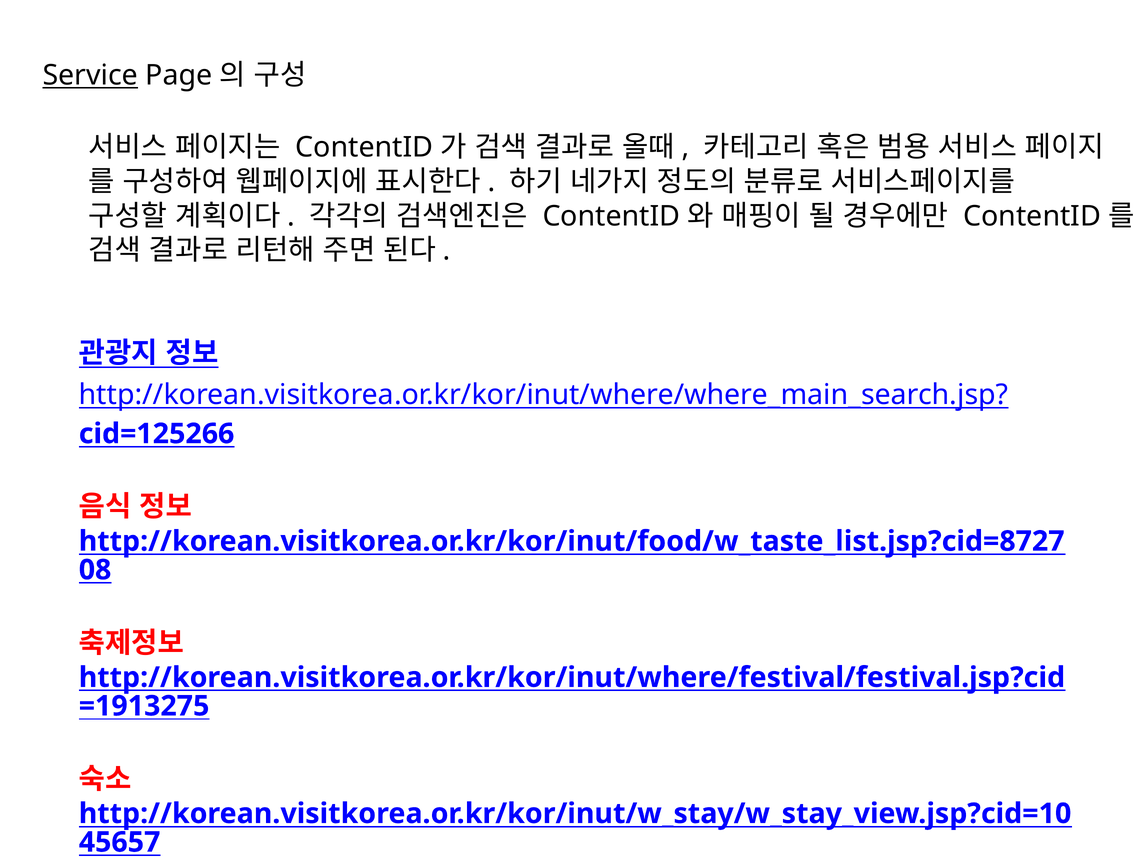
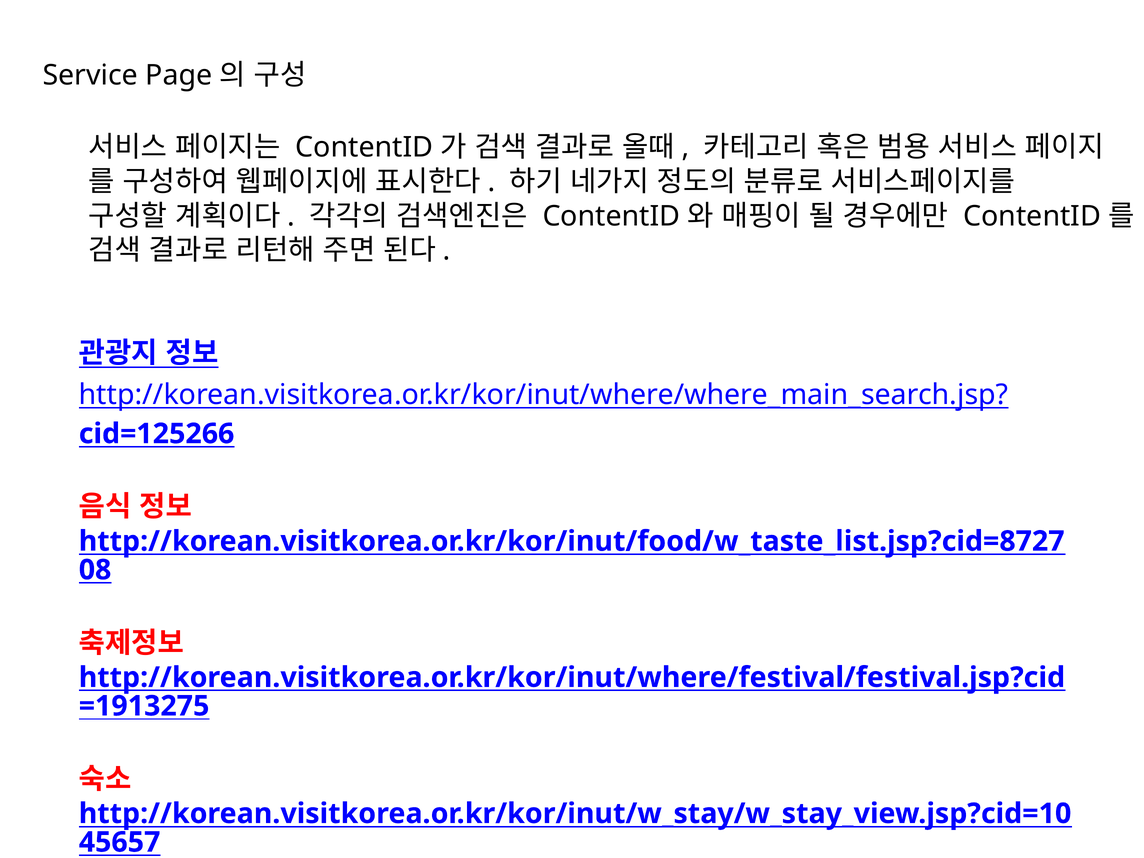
Service underline: present -> none (90, 75)
